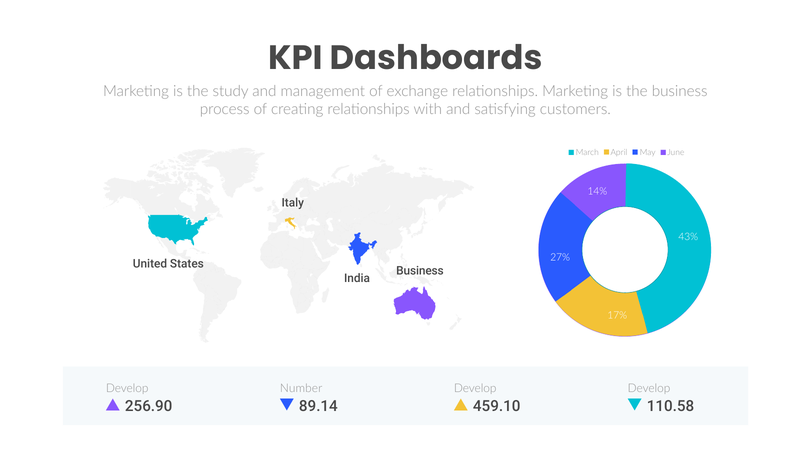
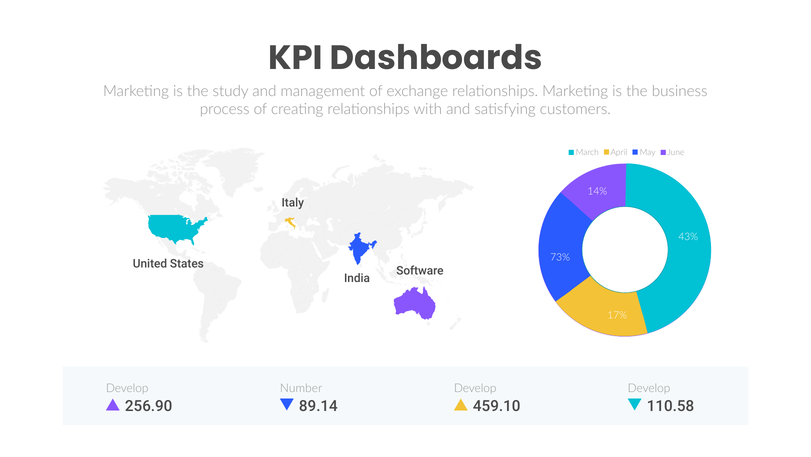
27%: 27% -> 73% (560, 257)
Business: Business -> Software (420, 270)
